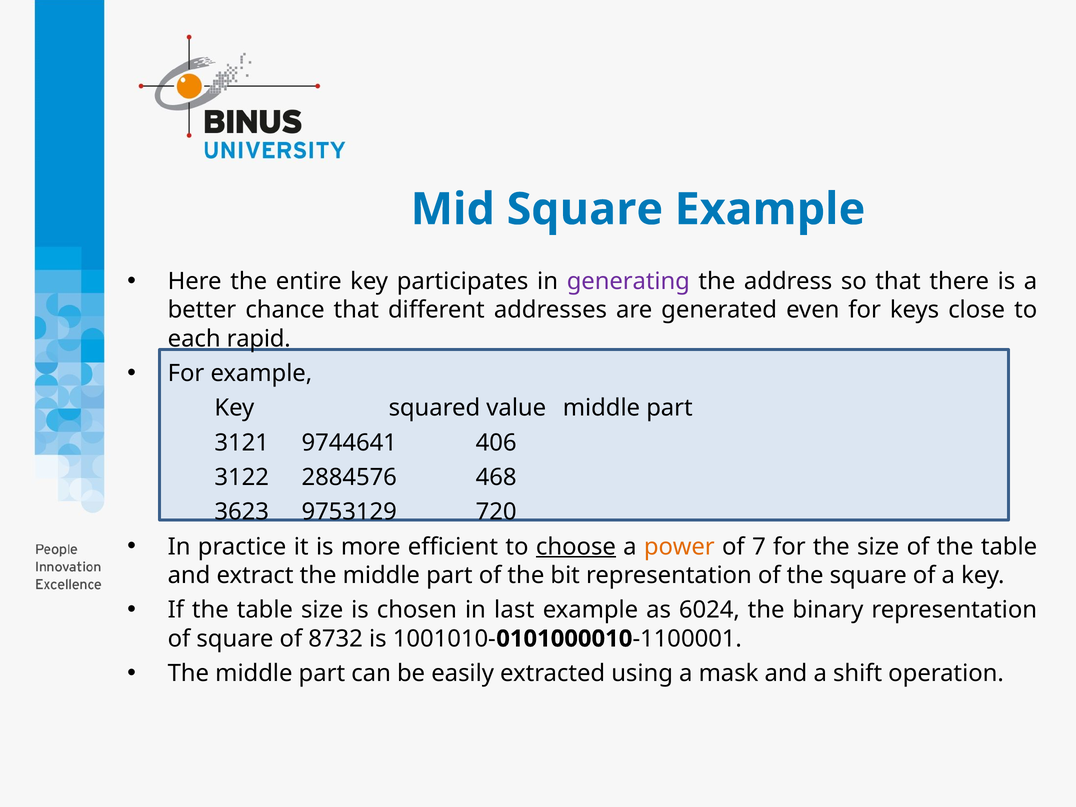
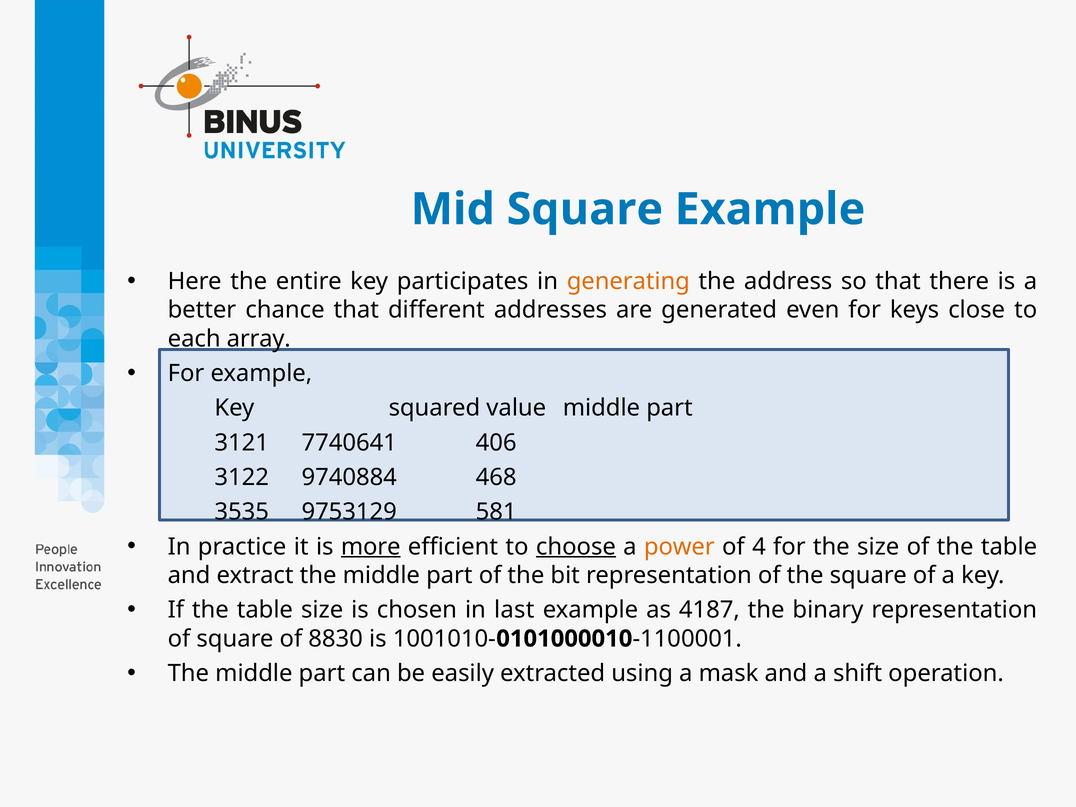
generating colour: purple -> orange (628, 281)
rapid: rapid -> array (259, 339)
9744641: 9744641 -> 7740641 (349, 443)
2884576: 2884576 -> 9740884 (349, 477)
3623: 3623 -> 3535 (242, 512)
720: 720 -> 581 (496, 512)
more underline: none -> present (371, 547)
7: 7 -> 4 (759, 547)
6024: 6024 -> 4187 (709, 610)
8732: 8732 -> 8830 (336, 639)
